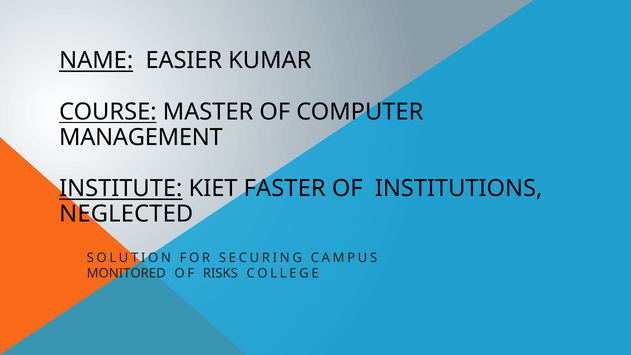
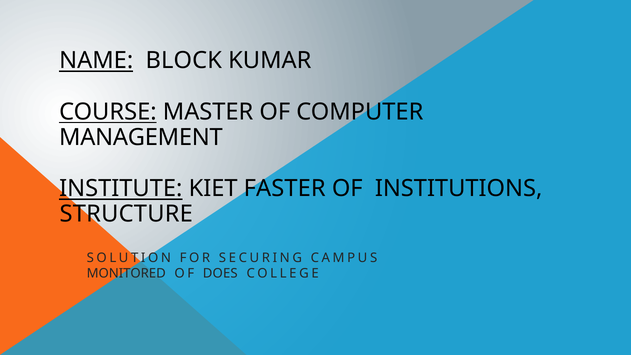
EASIER: EASIER -> BLOCK (184, 61)
NEGLECTED: NEGLECTED -> STRUCTURE (126, 214)
RISKS: RISKS -> DOES (220, 273)
